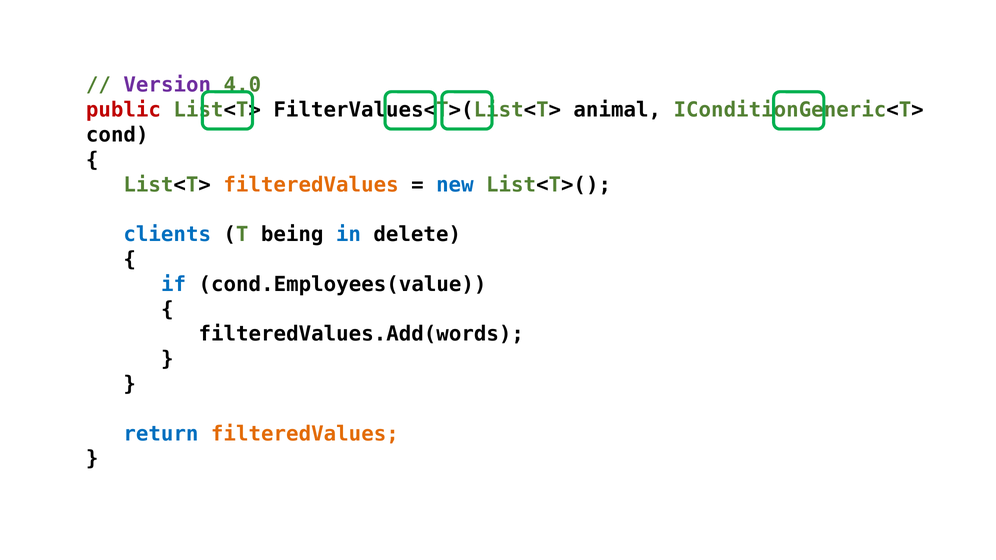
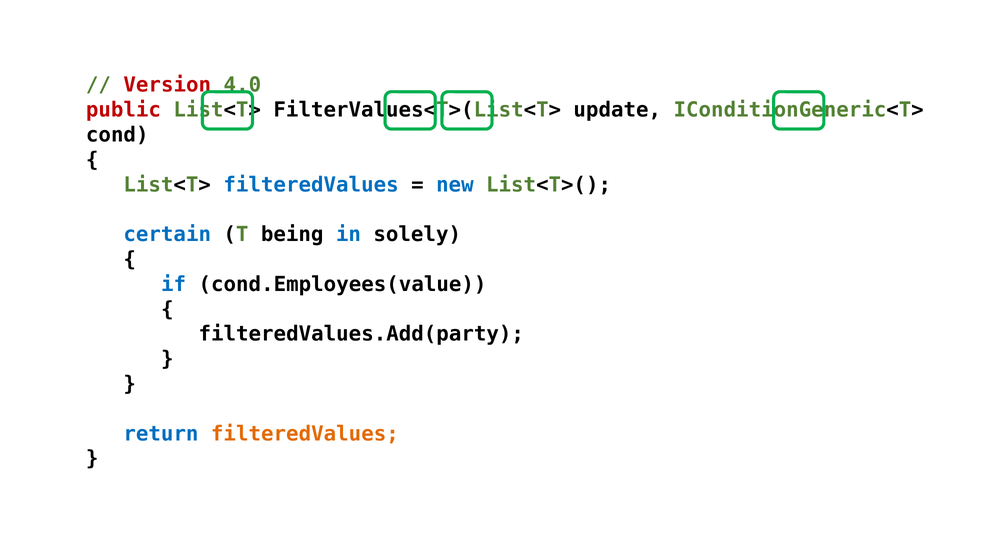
Version colour: purple -> red (167, 85)
animal: animal -> update (617, 110)
filteredValues colour: orange -> blue (311, 185)
clients: clients -> certain (167, 235)
delete: delete -> solely (417, 235)
filteredValues.Add(words: filteredValues.Add(words -> filteredValues.Add(party (361, 334)
